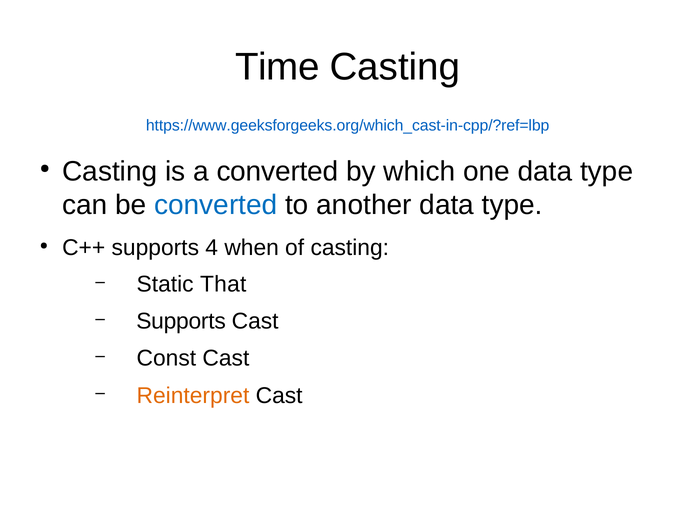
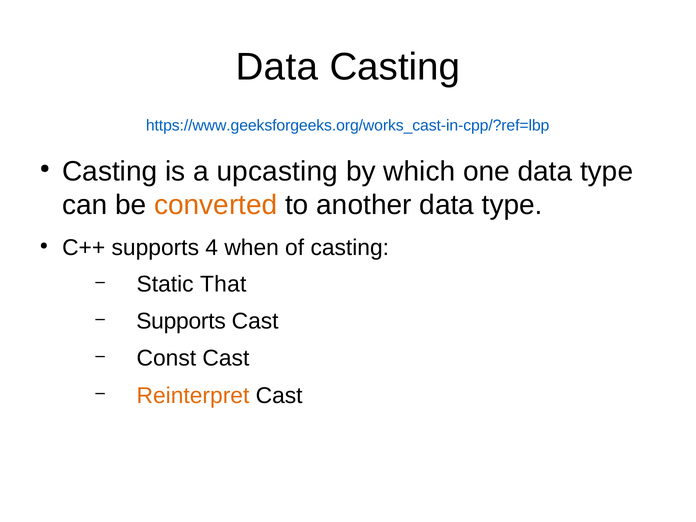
Time: Time -> Data (277, 67)
https://www.geeksforgeeks.org/which_cast-in-cpp/?ref=lbp: https://www.geeksforgeeks.org/which_cast-in-cpp/?ref=lbp -> https://www.geeksforgeeks.org/works_cast-in-cpp/?ref=lbp (348, 126)
a converted: converted -> upcasting (277, 171)
converted colour: blue -> orange (216, 205)
